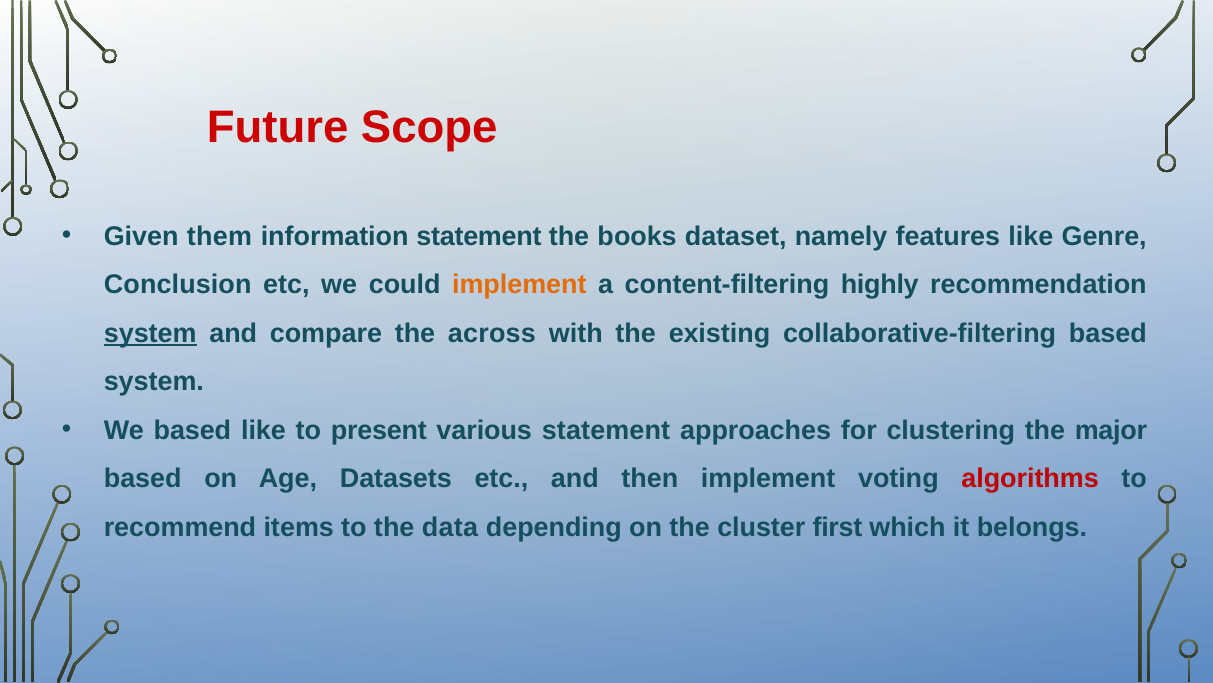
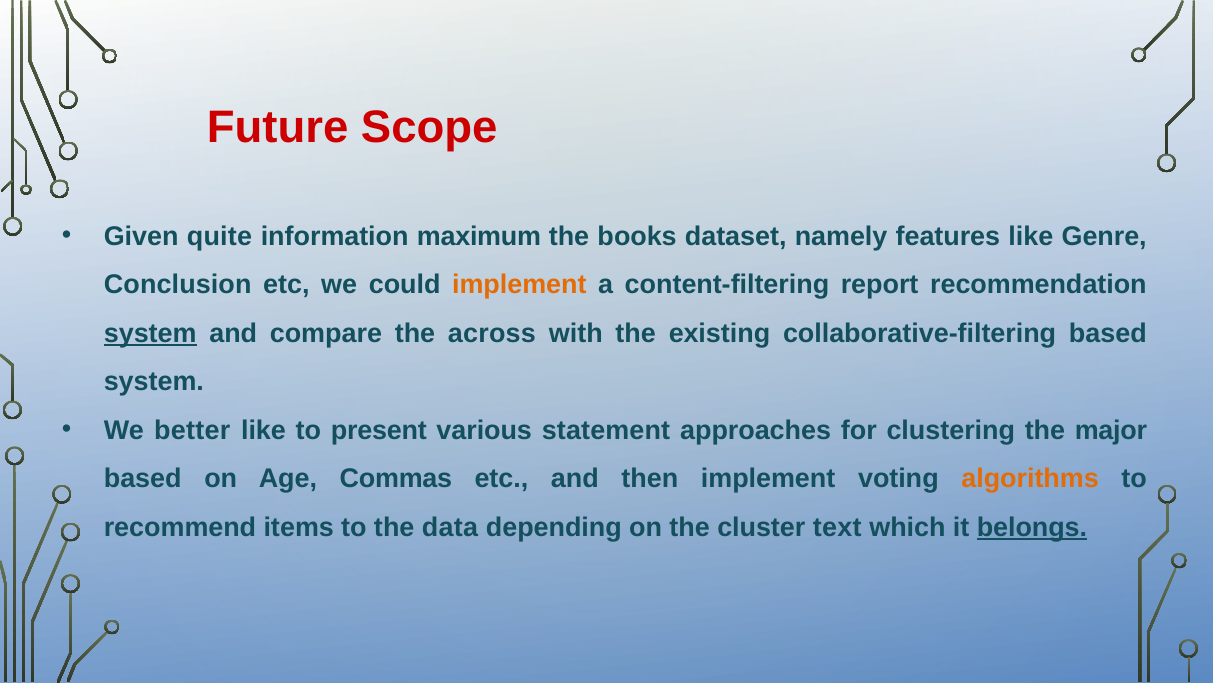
them: them -> quite (220, 236)
information statement: statement -> maximum (479, 236)
highly: highly -> report (880, 285)
We based: based -> better (192, 430)
Datasets: Datasets -> Commas (396, 479)
algorithms colour: red -> orange (1030, 479)
first: first -> text (837, 527)
belongs underline: none -> present (1032, 527)
